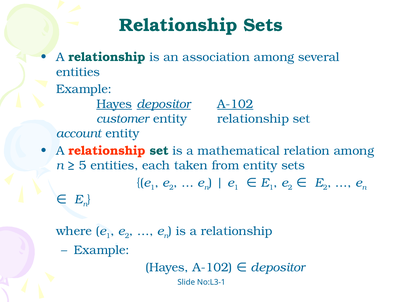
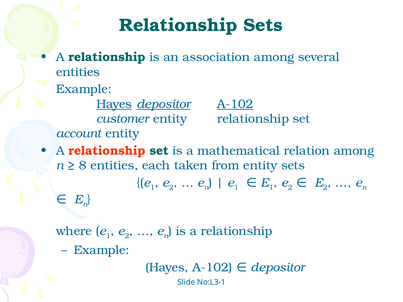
5: 5 -> 8 (83, 166)
